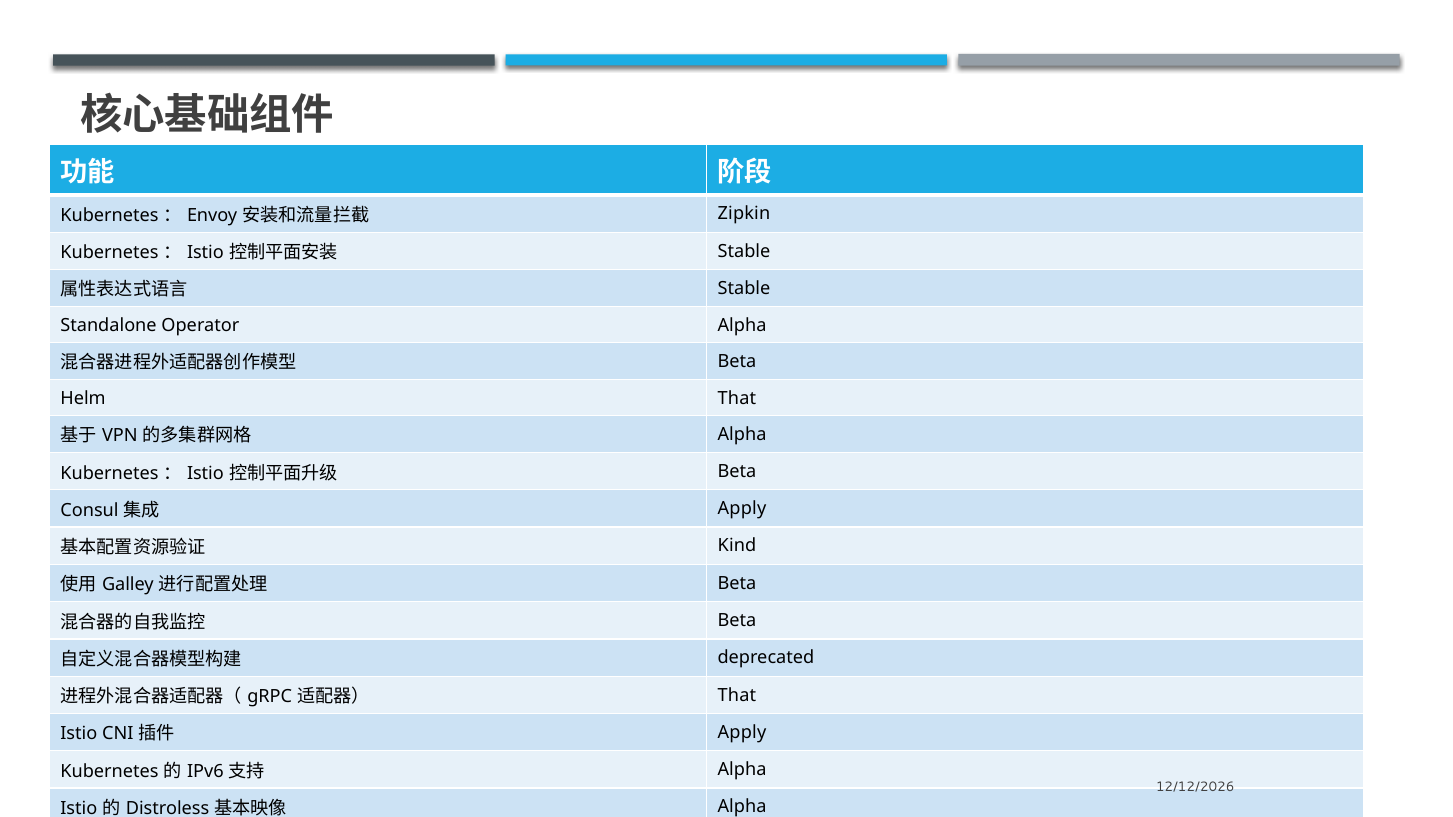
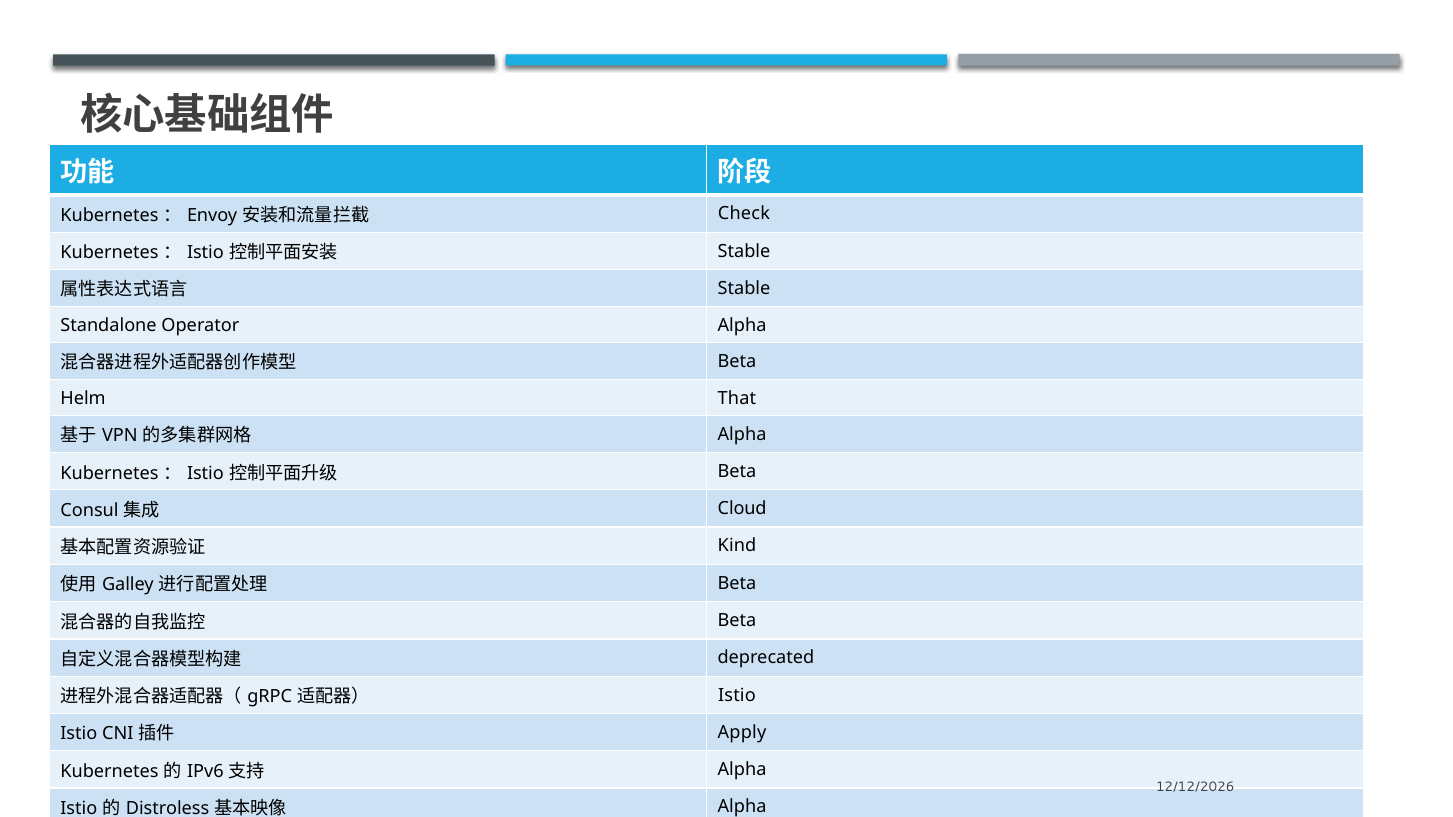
Zipkin: Zipkin -> Check (744, 214)
Apply: Apply -> Cloud (742, 509)
That: That -> Istio (737, 695)
